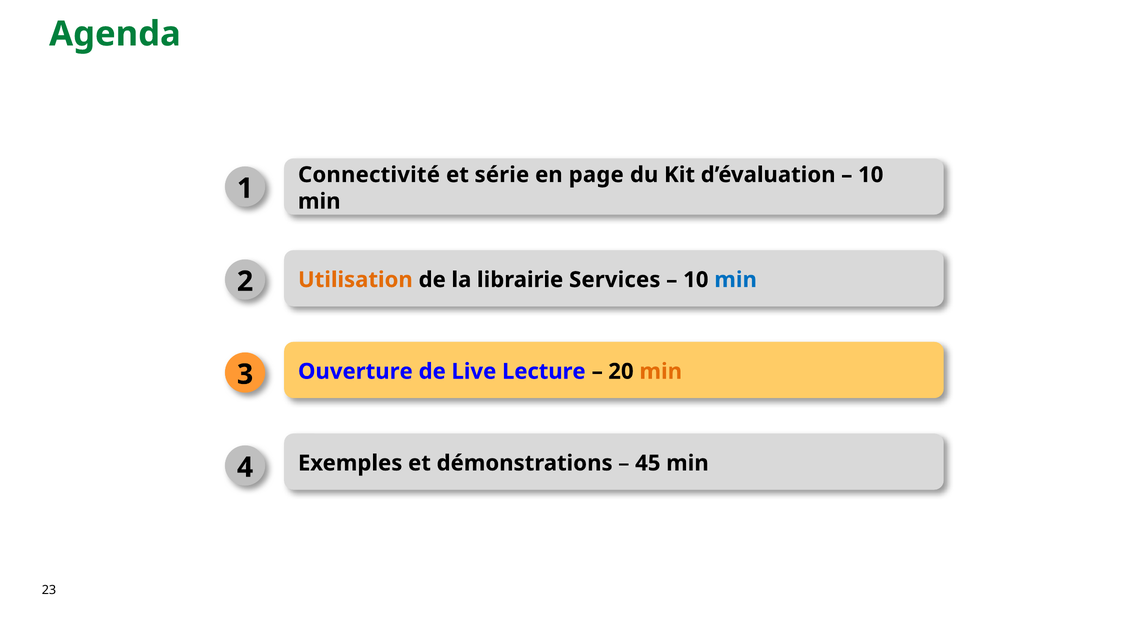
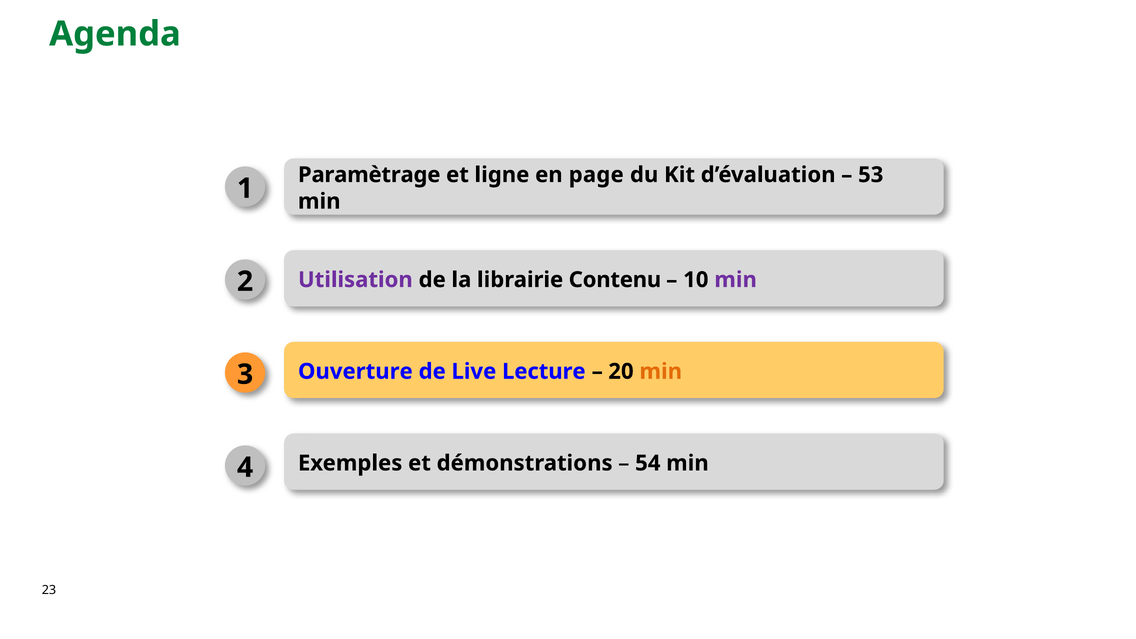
Connectivité: Connectivité -> Paramètrage (369, 175)
série: série -> ligne (502, 175)
10: 10 -> 53 (871, 175)
Utilisation colour: orange -> purple (355, 280)
Services: Services -> Contenu (615, 280)
min colour: blue -> purple (736, 280)
45: 45 -> 54 (648, 463)
